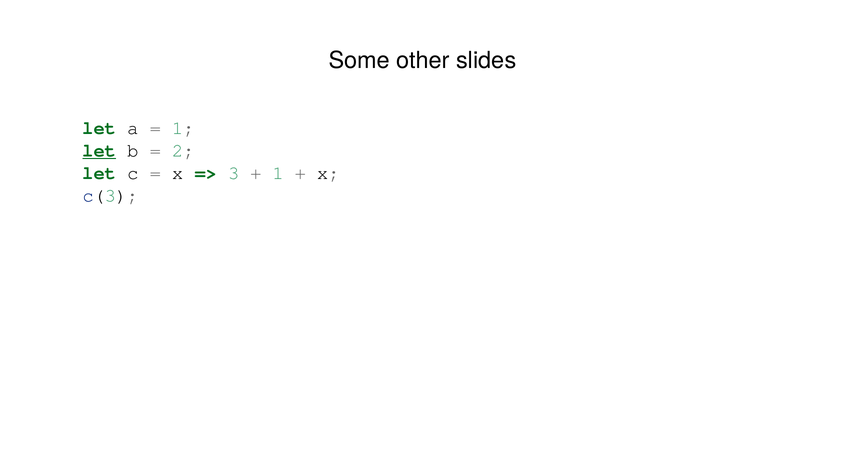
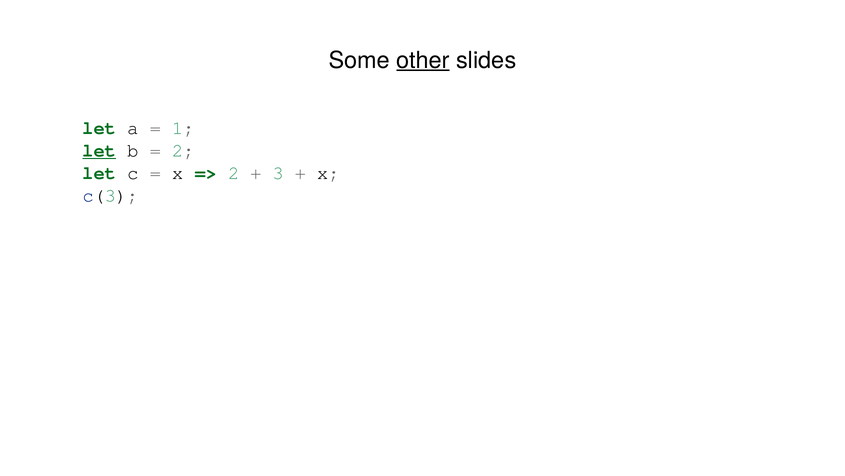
other underline: none -> present (423, 60)
3: 3 -> 2 (234, 173)
1: 1 -> 3 (278, 173)
